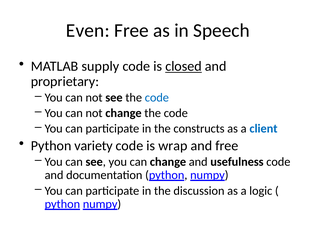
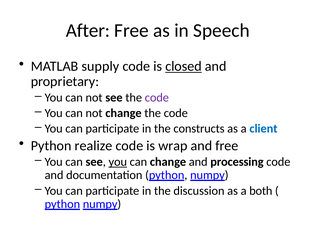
Even: Even -> After (88, 31)
code colour: blue -> purple (157, 98)
variety: variety -> realize (94, 146)
you underline: none -> present (118, 162)
usefulness: usefulness -> processing (237, 162)
logic: logic -> both (261, 191)
